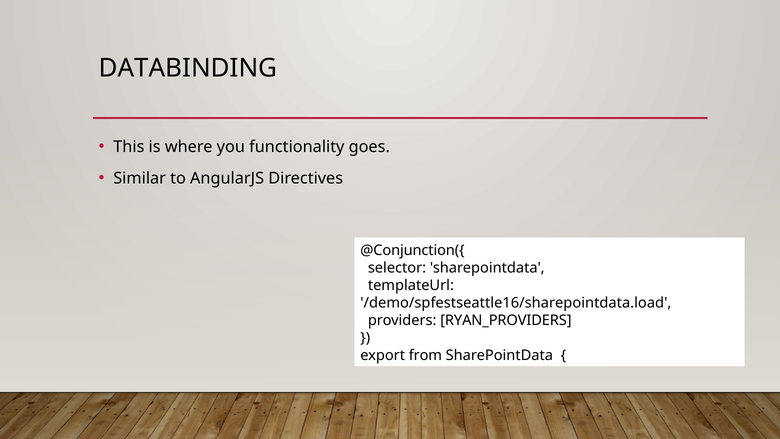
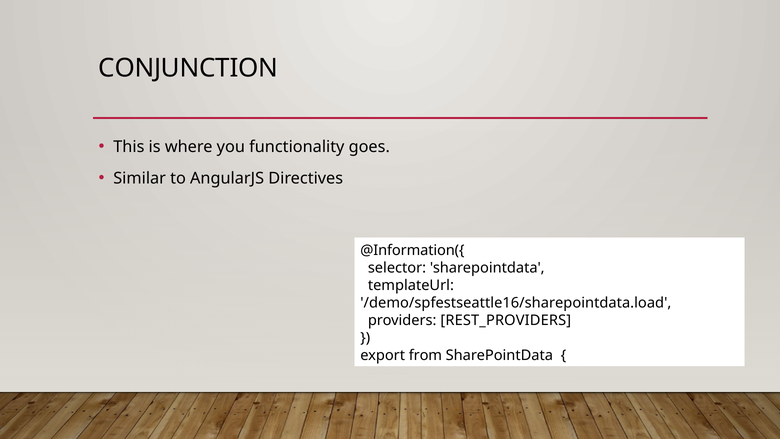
DATABINDING: DATABINDING -> CONJUNCTION (188, 68)
@Conjunction({: @Conjunction({ -> @Information({ (412, 250)
RYAN_PROVIDERS: RYAN_PROVIDERS -> REST_PROVIDERS (506, 320)
